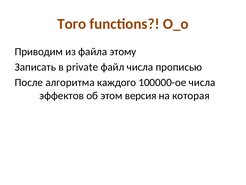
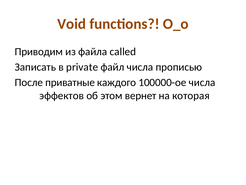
Того: Того -> Void (72, 24)
этому: этому -> called (123, 52)
алгоритма: алгоритма -> приватные (70, 82)
версия: версия -> вернет (141, 95)
